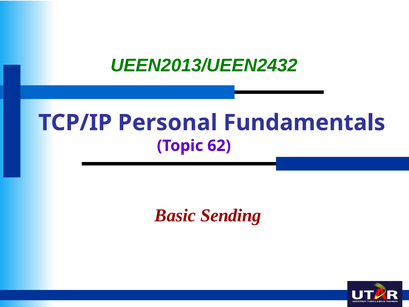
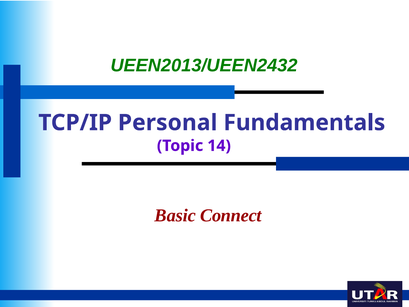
62: 62 -> 14 (219, 146)
Sending: Sending -> Connect (231, 215)
